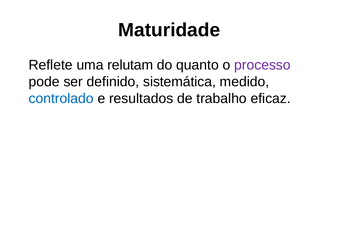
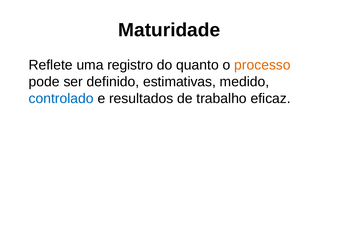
relutam: relutam -> registro (130, 65)
processo colour: purple -> orange (262, 65)
sistemática: sistemática -> estimativas (180, 82)
